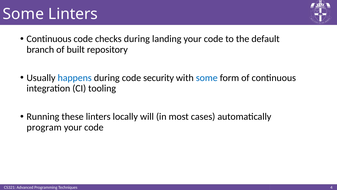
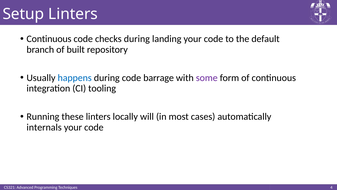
Some: Some -> Setup (23, 14)
security: security -> barrage (159, 78)
some colour: blue -> purple (207, 78)
program: program -> internals (44, 127)
